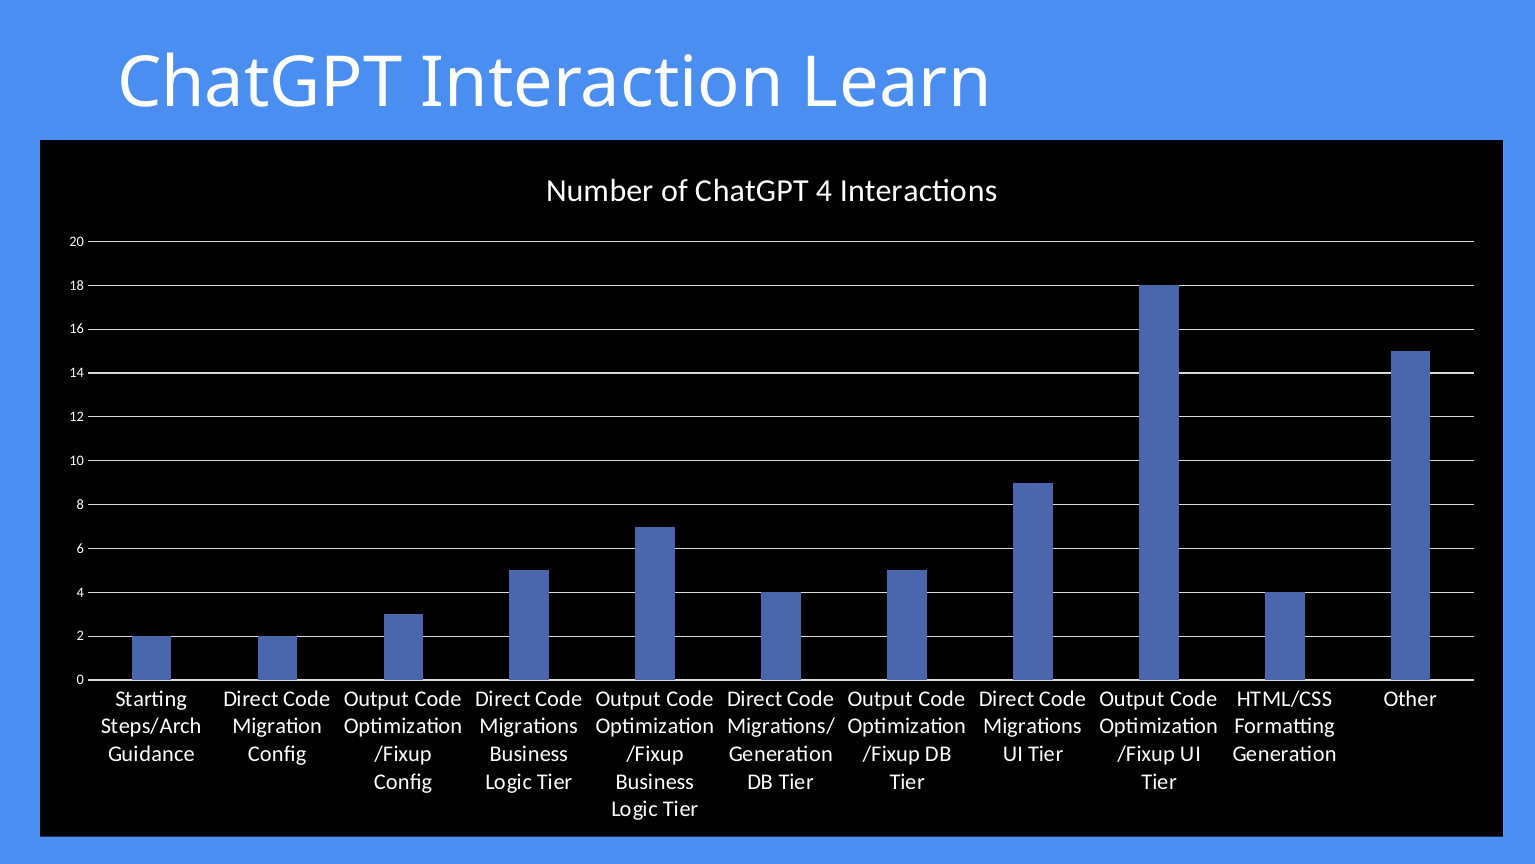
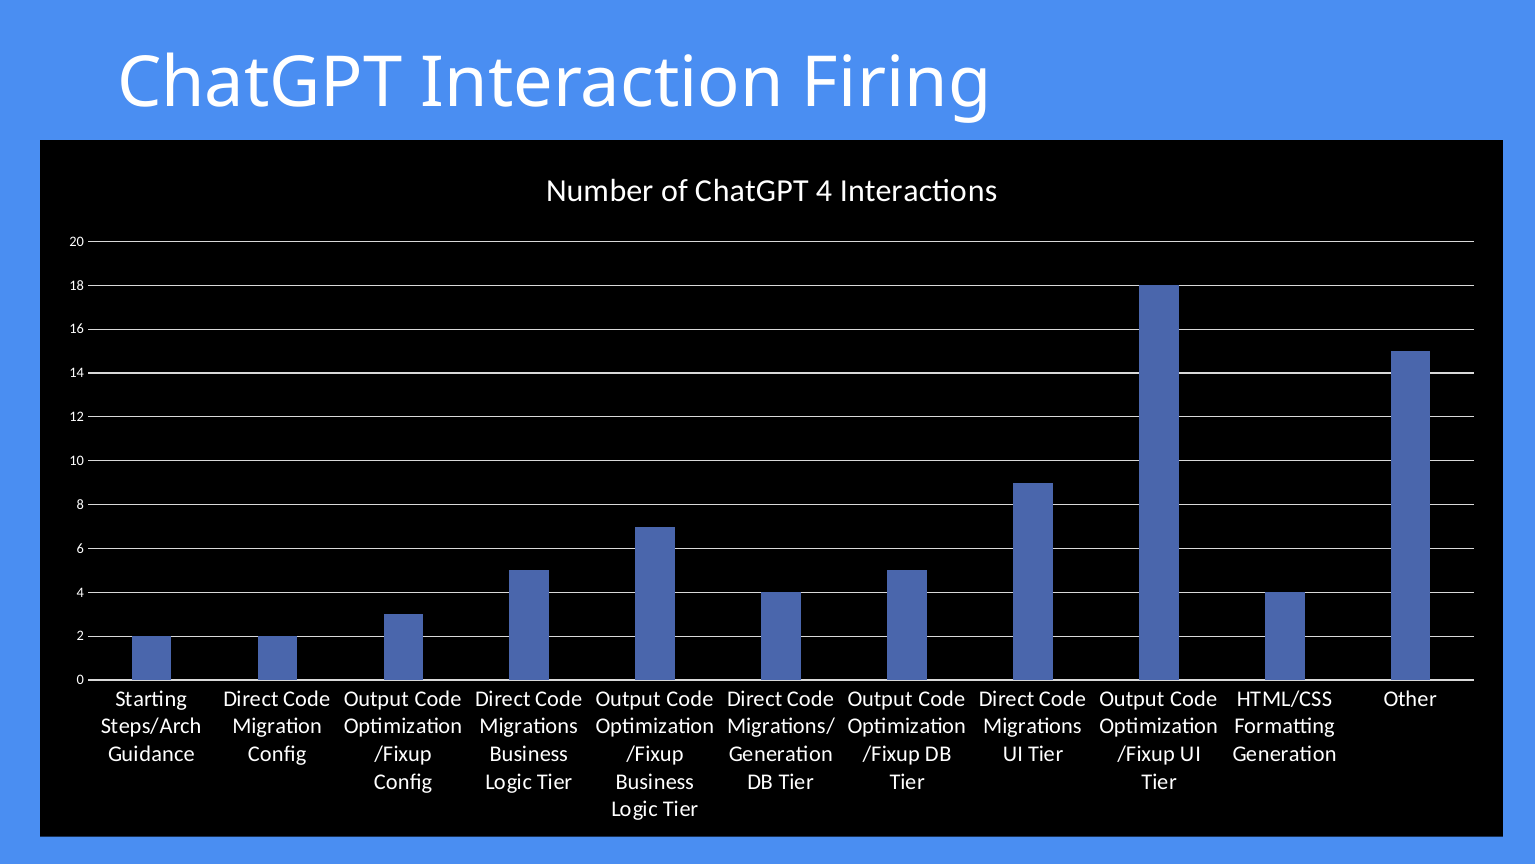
Learn: Learn -> Firing (897, 83)
